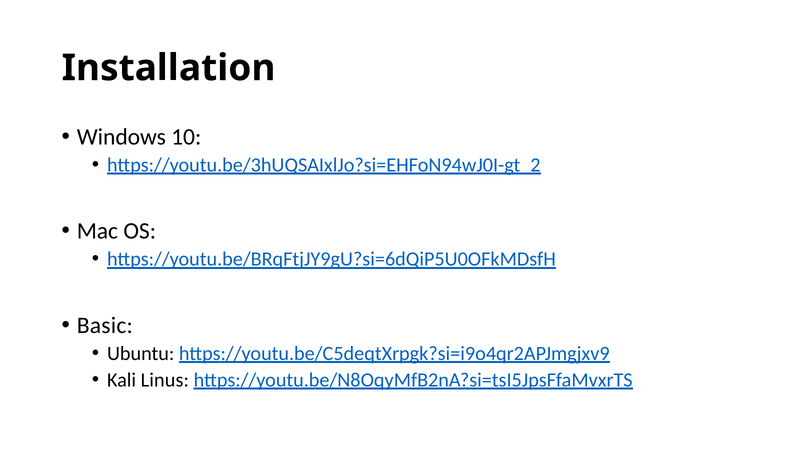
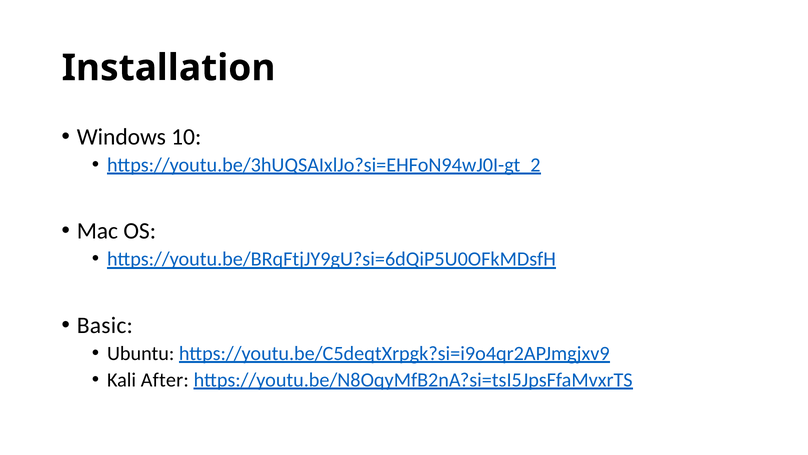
Linus: Linus -> After (165, 379)
